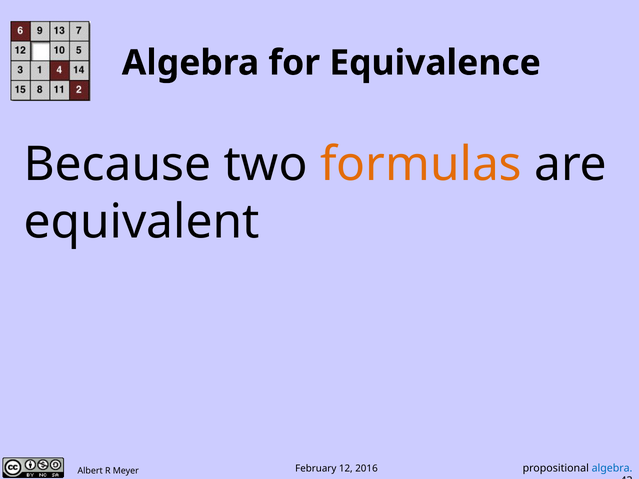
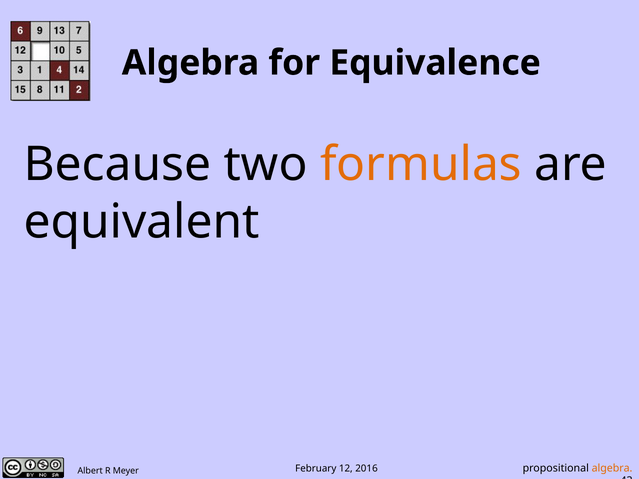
algebra colour: blue -> orange (612, 468)
